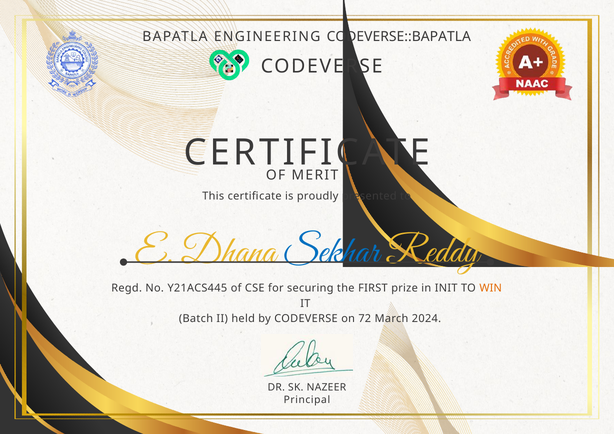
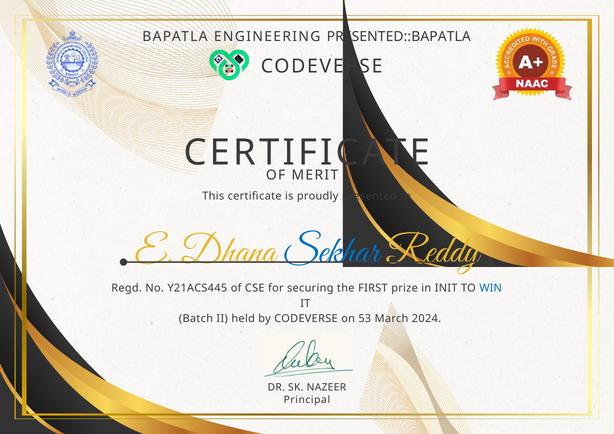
CODEVERSE::BAPATLA: CODEVERSE::BAPATLA -> PRESENTED::BAPATLA (399, 37)
WIN colour: orange -> blue (491, 288)
72: 72 -> 53 (365, 319)
